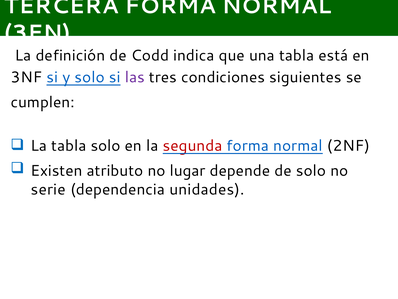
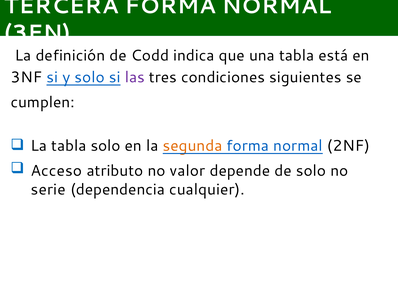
segunda colour: red -> orange (193, 146)
Existen: Existen -> Acceso (56, 170)
lugar: lugar -> valor (187, 170)
unidades: unidades -> cualquier (207, 189)
